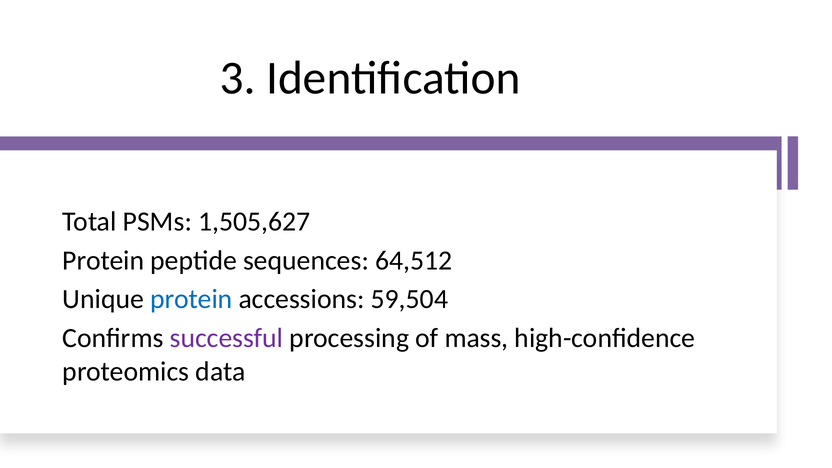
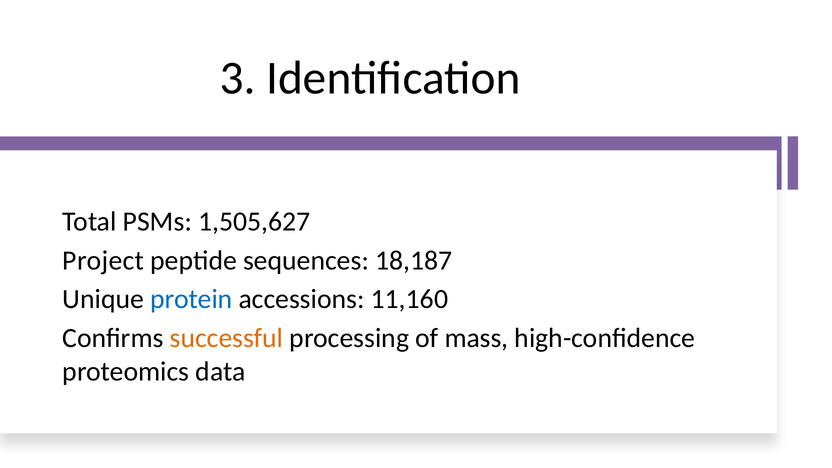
Protein: Protein -> Project (103, 260)
64,512: 64,512 -> 18,187 (414, 260)
59,504: 59,504 -> 11,160 (409, 299)
successful colour: purple -> orange (227, 338)
